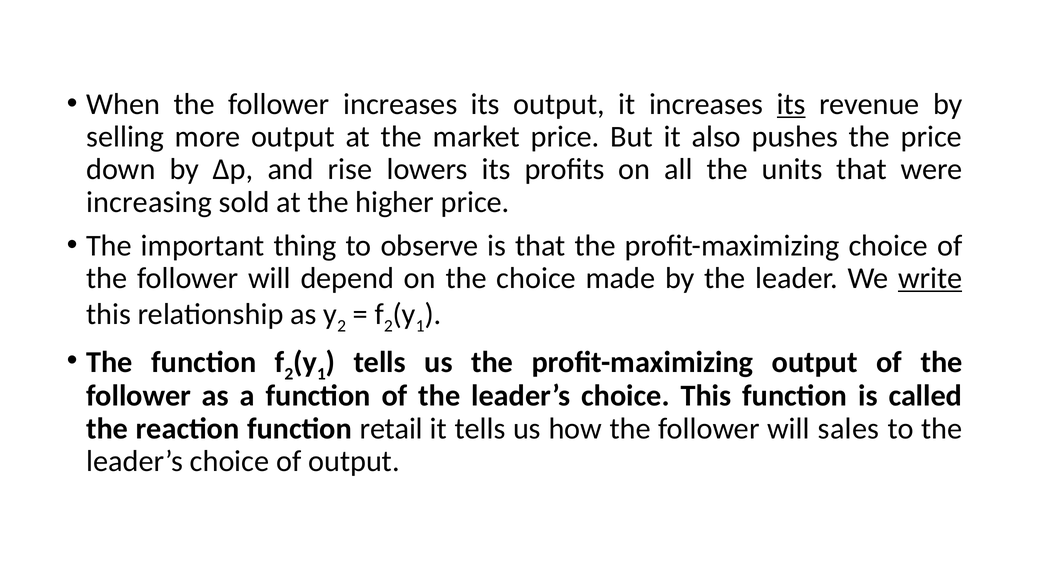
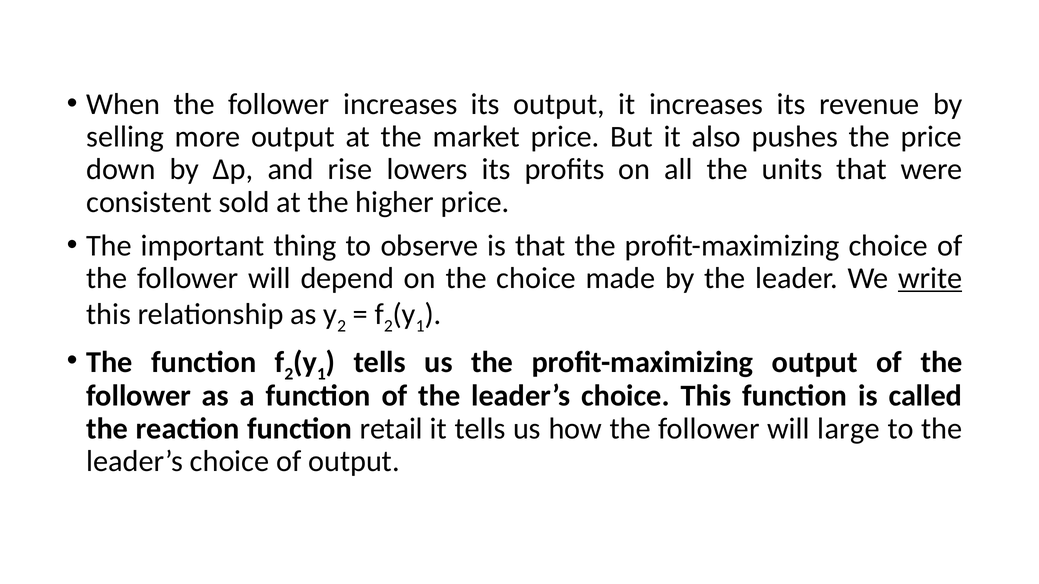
its underline: present -> none (791, 104)
increasing: increasing -> consistent (149, 202)
sales: sales -> large (849, 429)
